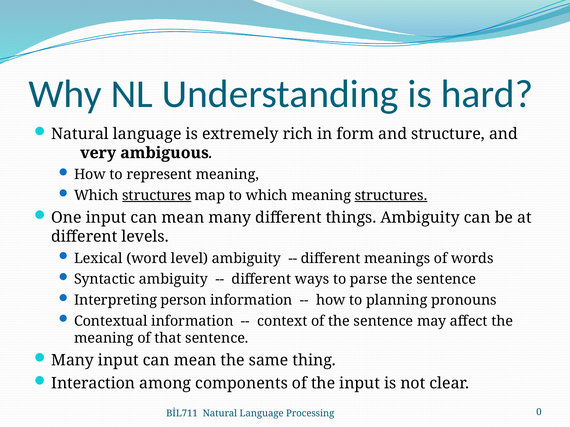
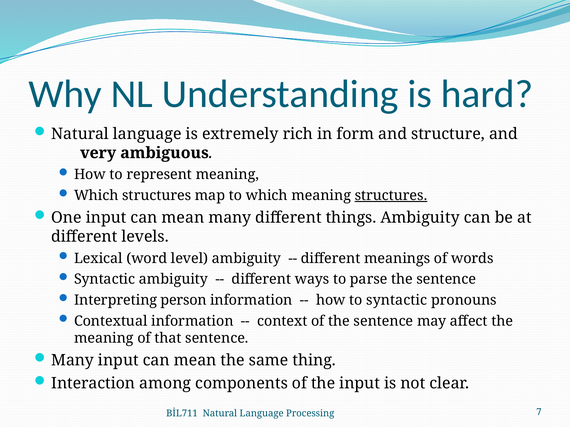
structures underline: present -> none (157, 196)
to planning: planning -> syntactic (397, 300)
0: 0 -> 7 (539, 412)
